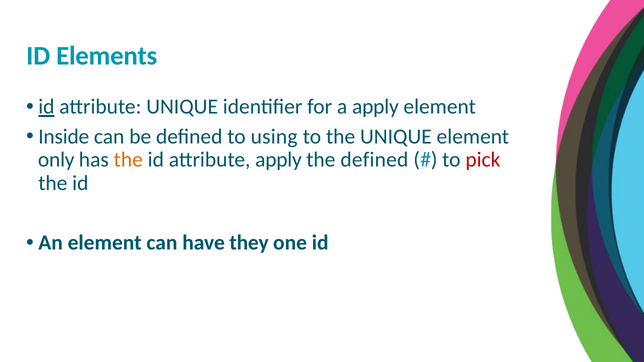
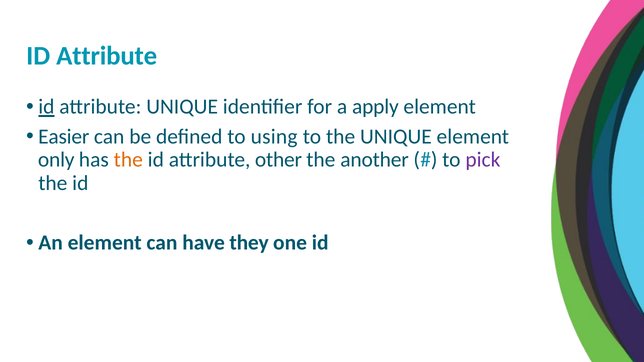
Elements: Elements -> Attribute (107, 56)
Inside: Inside -> Easier (64, 137)
attribute apply: apply -> other (278, 160)
the defined: defined -> another (375, 160)
pick colour: red -> purple (483, 160)
